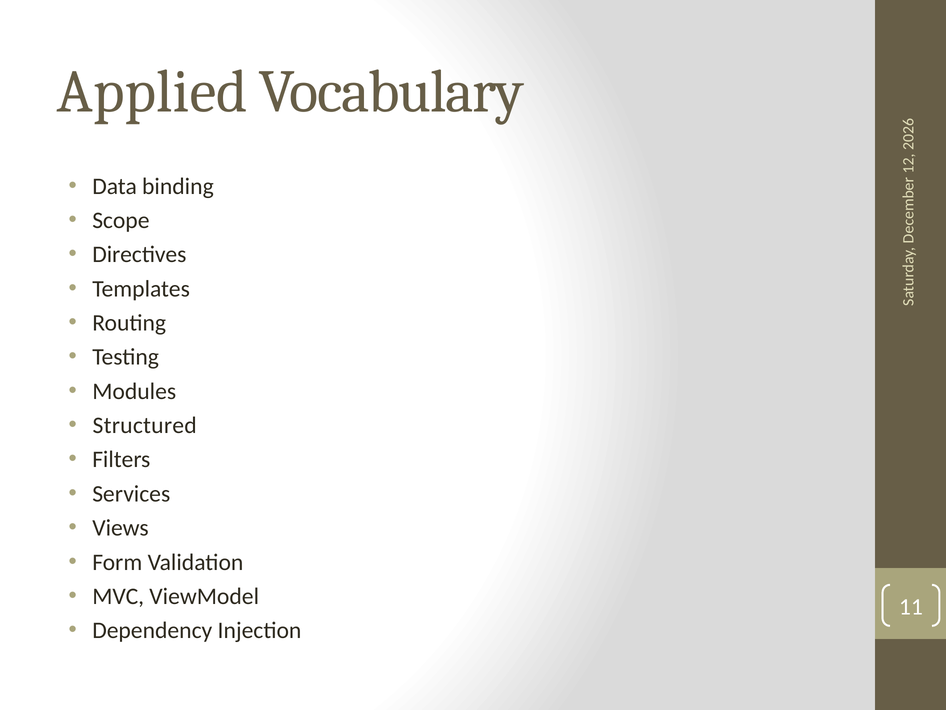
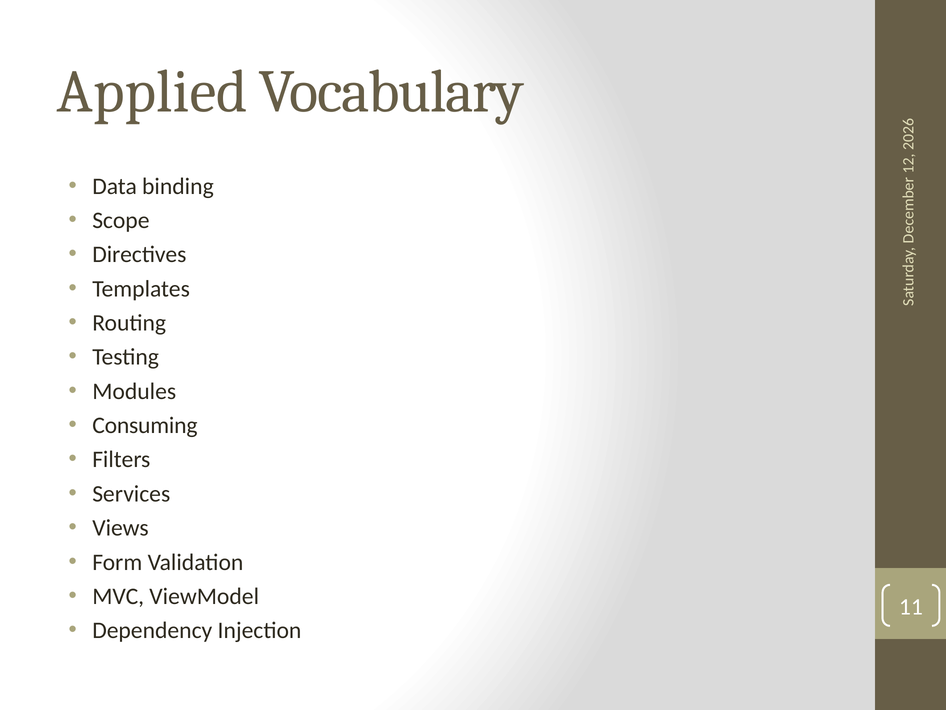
Structured: Structured -> Consuming (145, 425)
